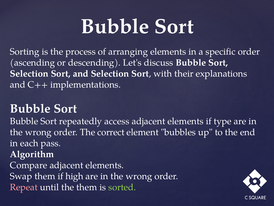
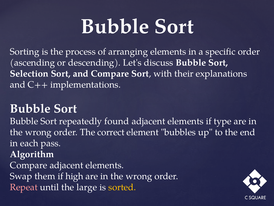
and Selection: Selection -> Compare (110, 73)
access: access -> found (117, 121)
the them: them -> large (87, 187)
sorted colour: light green -> yellow (122, 187)
